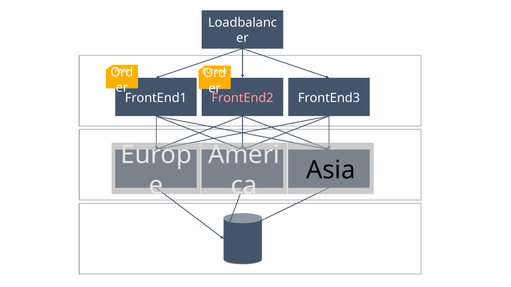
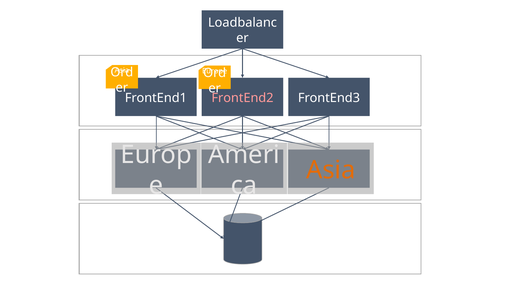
Asia colour: black -> orange (331, 170)
